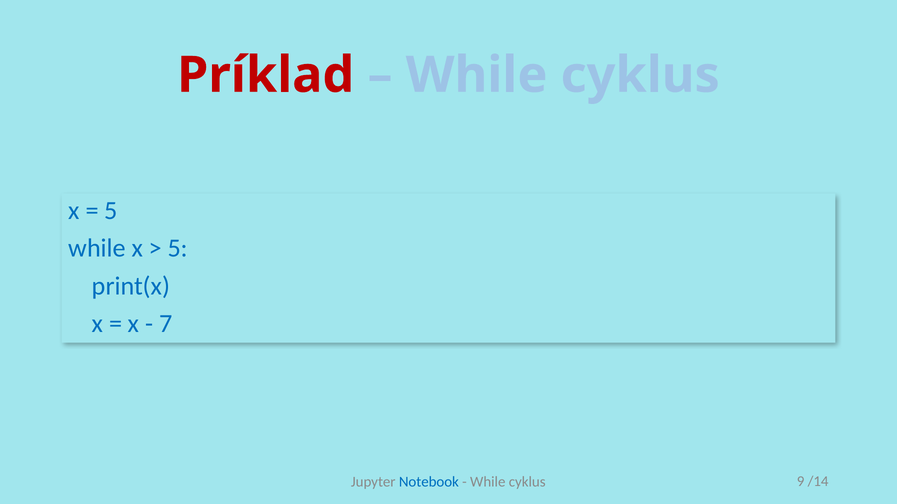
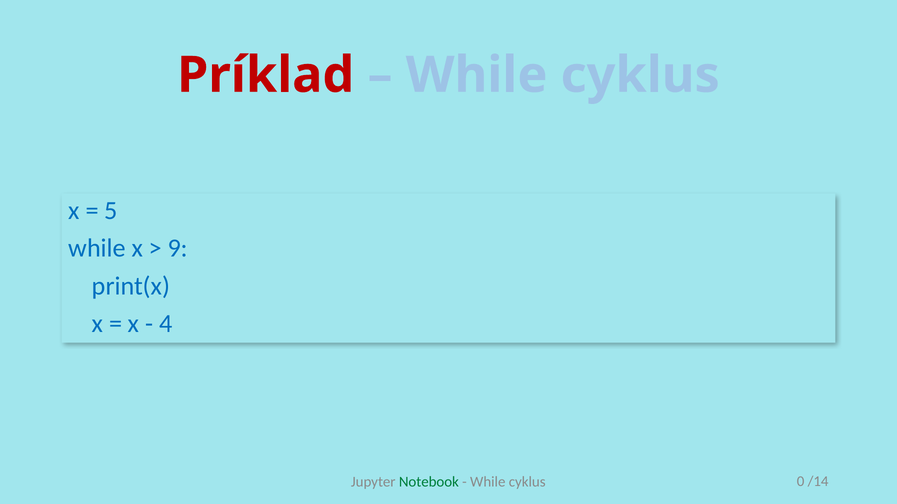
5: 5 -> 9 (178, 249)
7: 7 -> 4 (166, 324)
Notebook colour: blue -> green (429, 482)
9: 9 -> 0 (801, 482)
